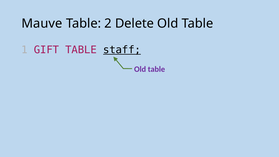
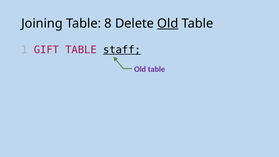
Mauve: Mauve -> Joining (42, 23)
2: 2 -> 8 (108, 23)
Old underline: none -> present (168, 23)
